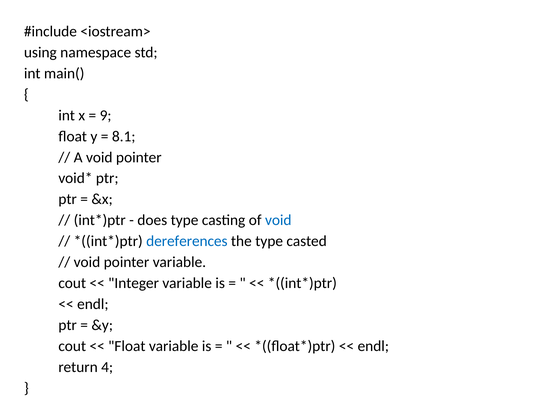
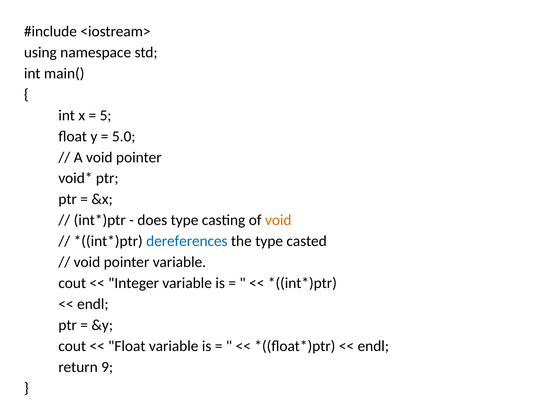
9: 9 -> 5 (106, 115)
8.1: 8.1 -> 5.0 (124, 136)
void colour: blue -> orange (278, 220)
4: 4 -> 9 (107, 367)
